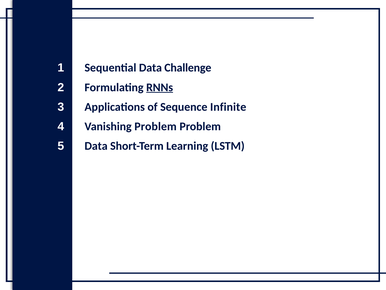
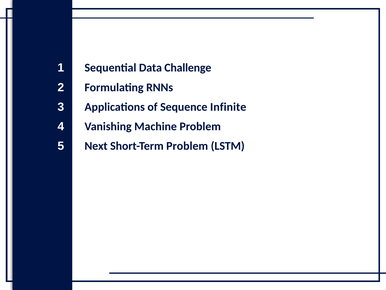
RNNs underline: present -> none (160, 87)
Vanishing Problem: Problem -> Machine (156, 126)
Data: Data -> Next (96, 146)
Short-Term Learning: Learning -> Problem (187, 146)
